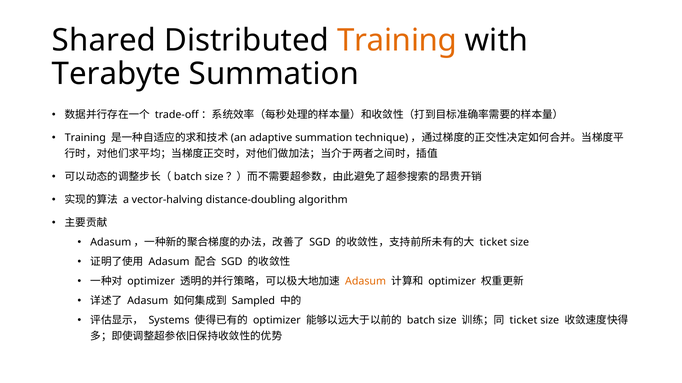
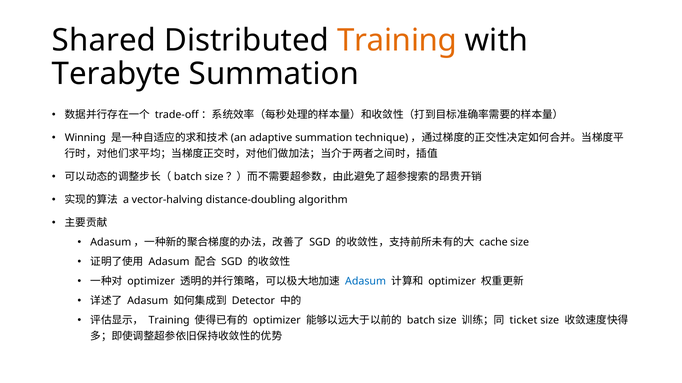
Training: Training -> Winning (85, 138)
ticket: ticket -> cache (494, 243)
Adasum colour: orange -> blue (366, 282)
Sampled: Sampled -> Detector (253, 301)
Systems: Systems -> Training (169, 321)
